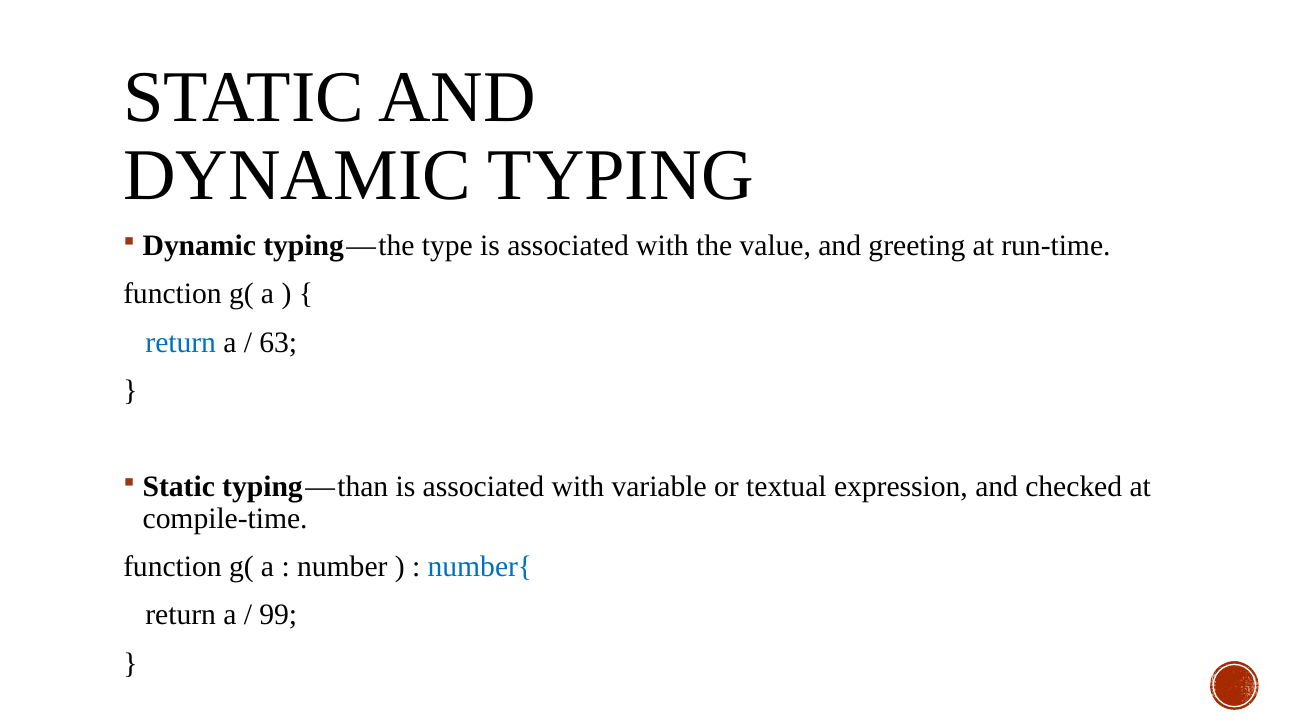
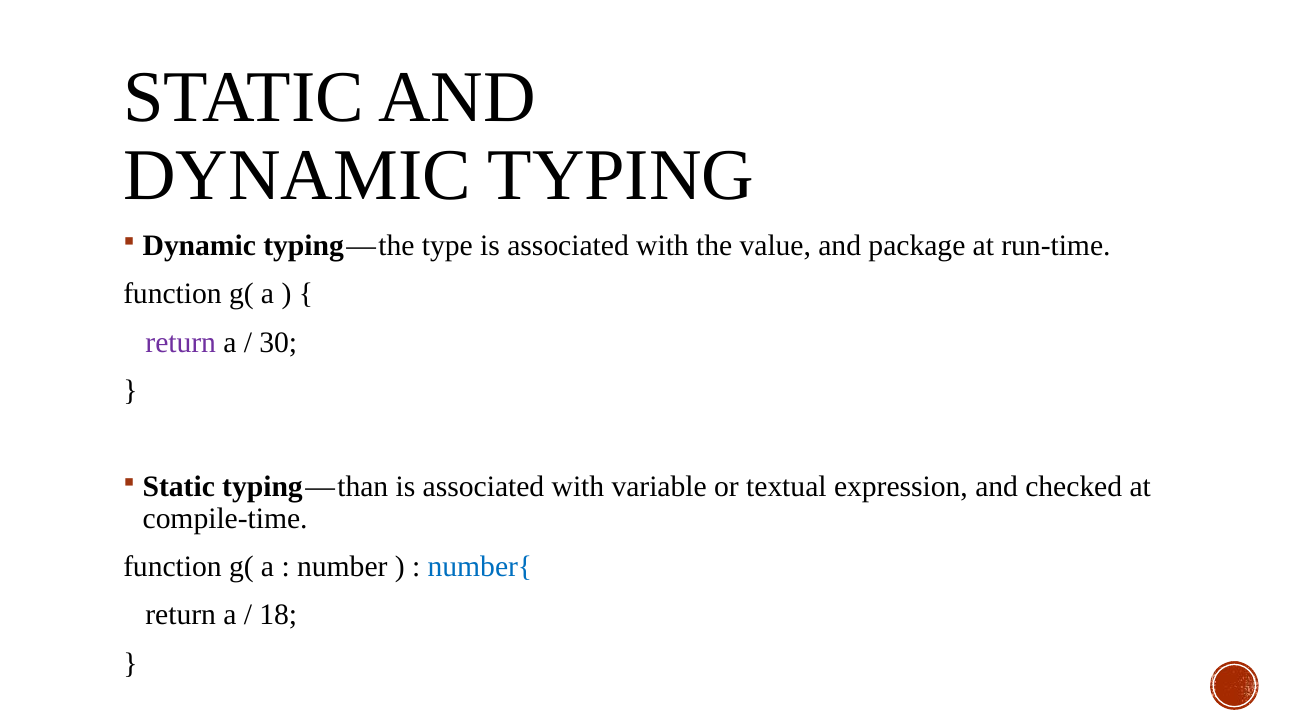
greeting: greeting -> package (917, 246)
return colour: blue -> purple (181, 342)
63: 63 -> 30 (278, 342)
99: 99 -> 18 (278, 615)
